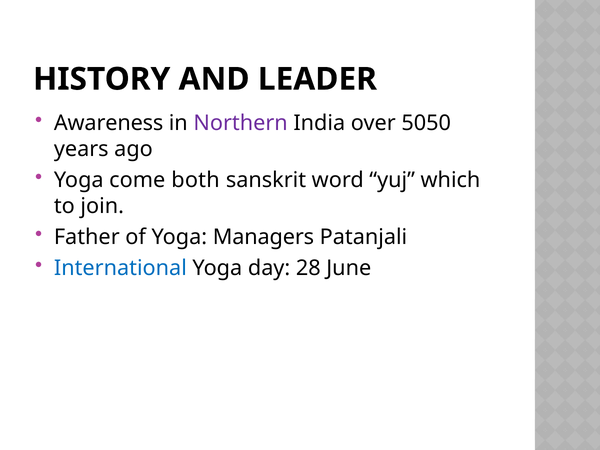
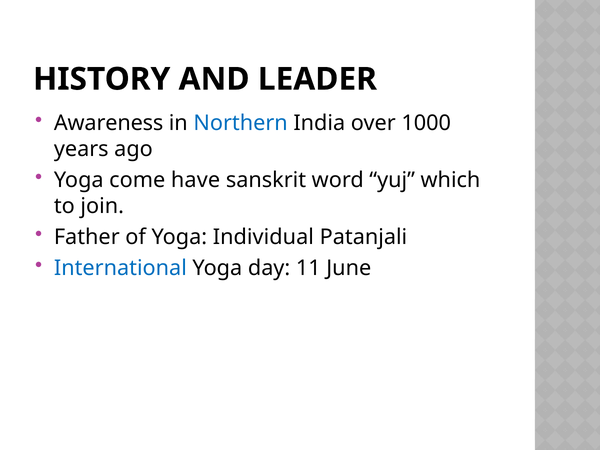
Northern colour: purple -> blue (241, 123)
5050: 5050 -> 1000 (426, 123)
both: both -> have (196, 180)
Managers: Managers -> Individual (263, 237)
28: 28 -> 11 (308, 268)
